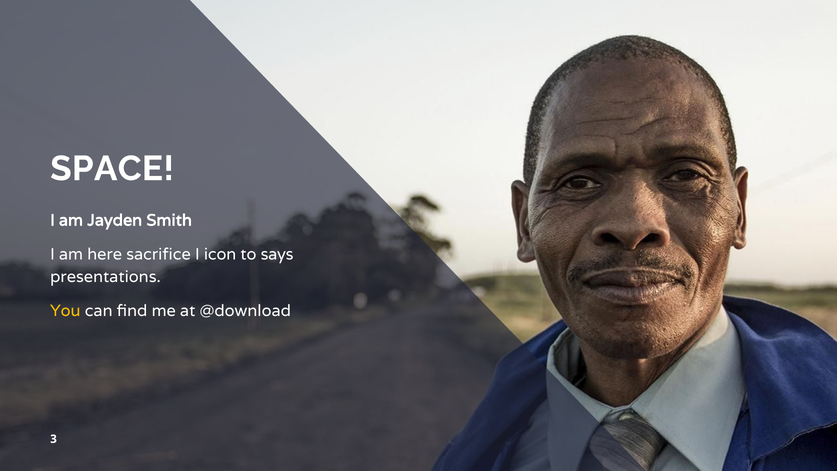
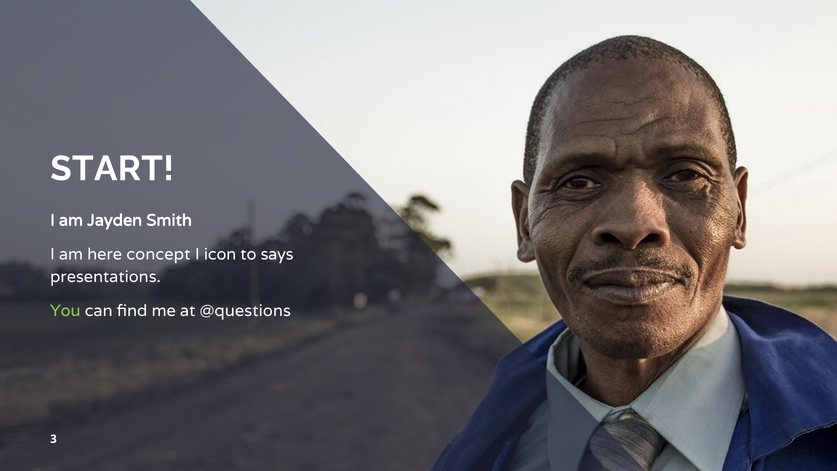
SPACE: SPACE -> START (112, 169)
sacrifice: sacrifice -> concept (158, 254)
You colour: yellow -> light green (65, 311)
@download: @download -> @questions (245, 311)
